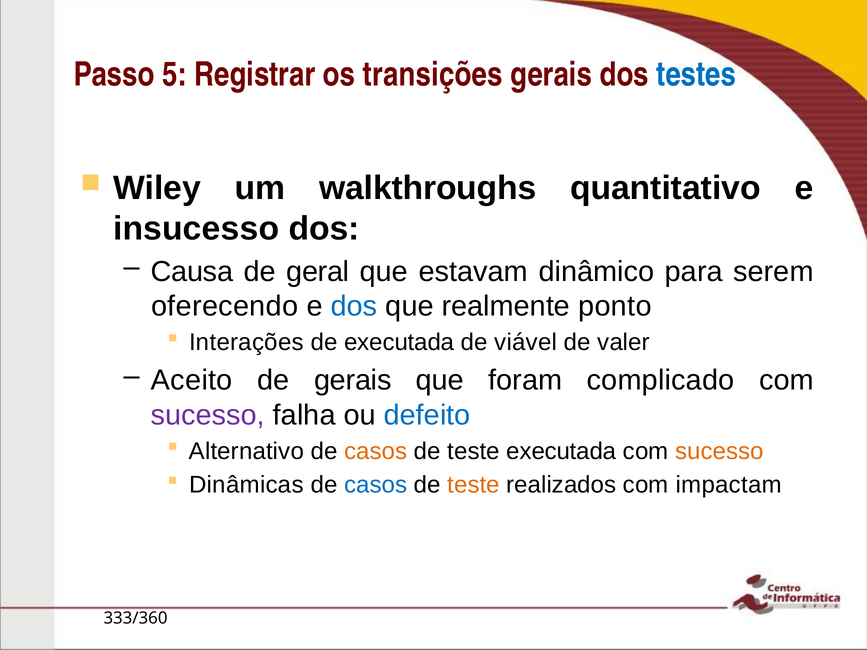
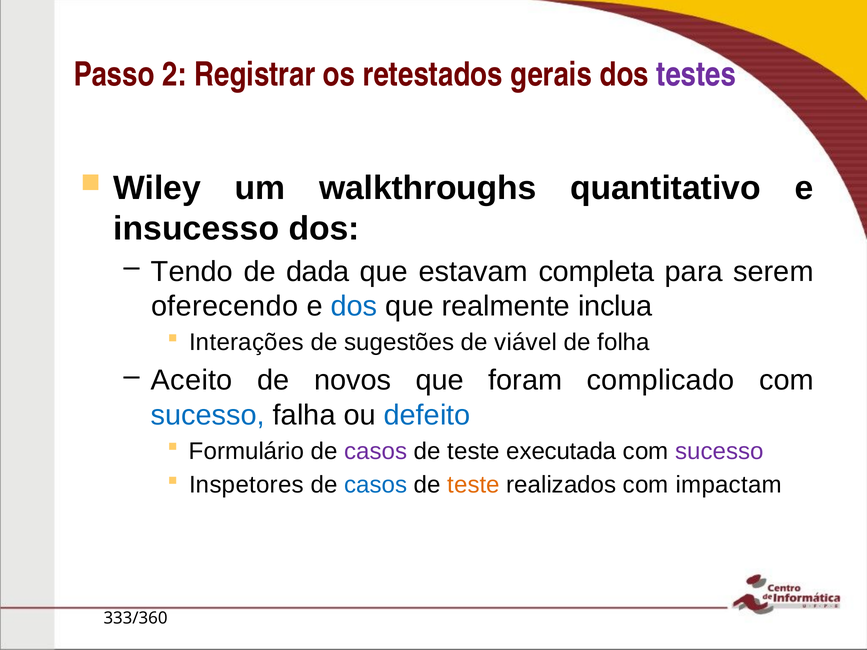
5: 5 -> 2 (174, 74)
transições: transições -> retestados (433, 74)
testes colour: blue -> purple (696, 74)
Causa: Causa -> Tendo (192, 272)
geral: geral -> dada (318, 272)
dinâmico: dinâmico -> completa (596, 272)
ponto: ponto -> inclua (615, 306)
de executada: executada -> sugestões (399, 343)
valer: valer -> folha (624, 343)
de gerais: gerais -> novos (353, 381)
sucesso colour: purple -> blue (208, 415)
Alternativo: Alternativo -> Formulário (247, 451)
casos colour: orange -> purple (376, 451)
sucesso colour: orange -> purple (719, 451)
Dinâmicas: Dinâmicas -> Inspetores (246, 485)
